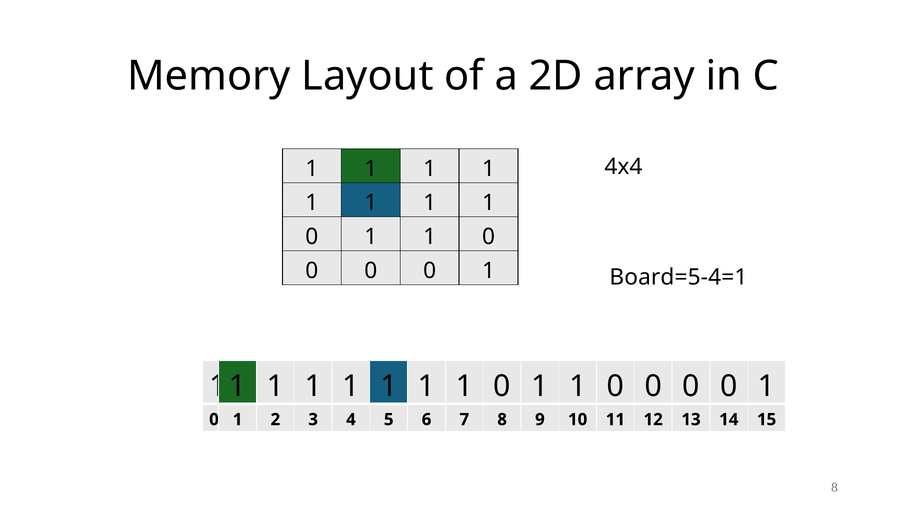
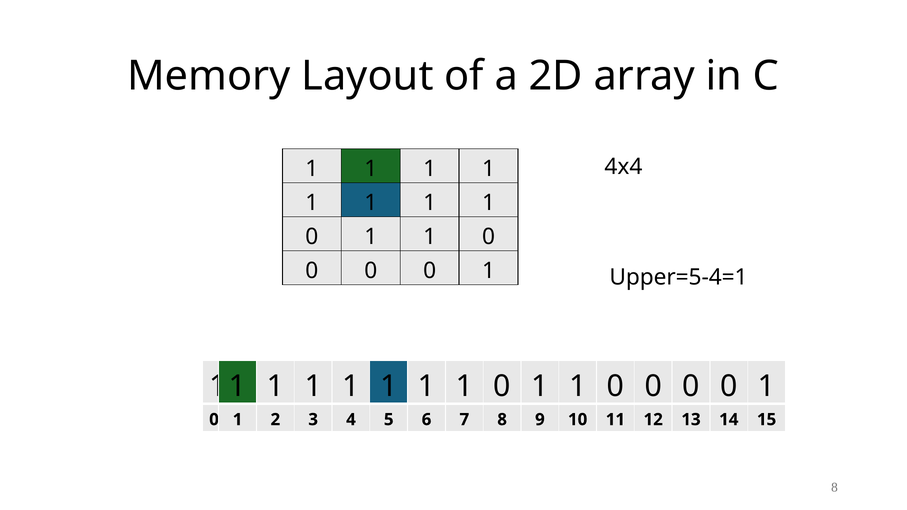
Board=5-4=1: Board=5-4=1 -> Upper=5-4=1 (678, 277)
